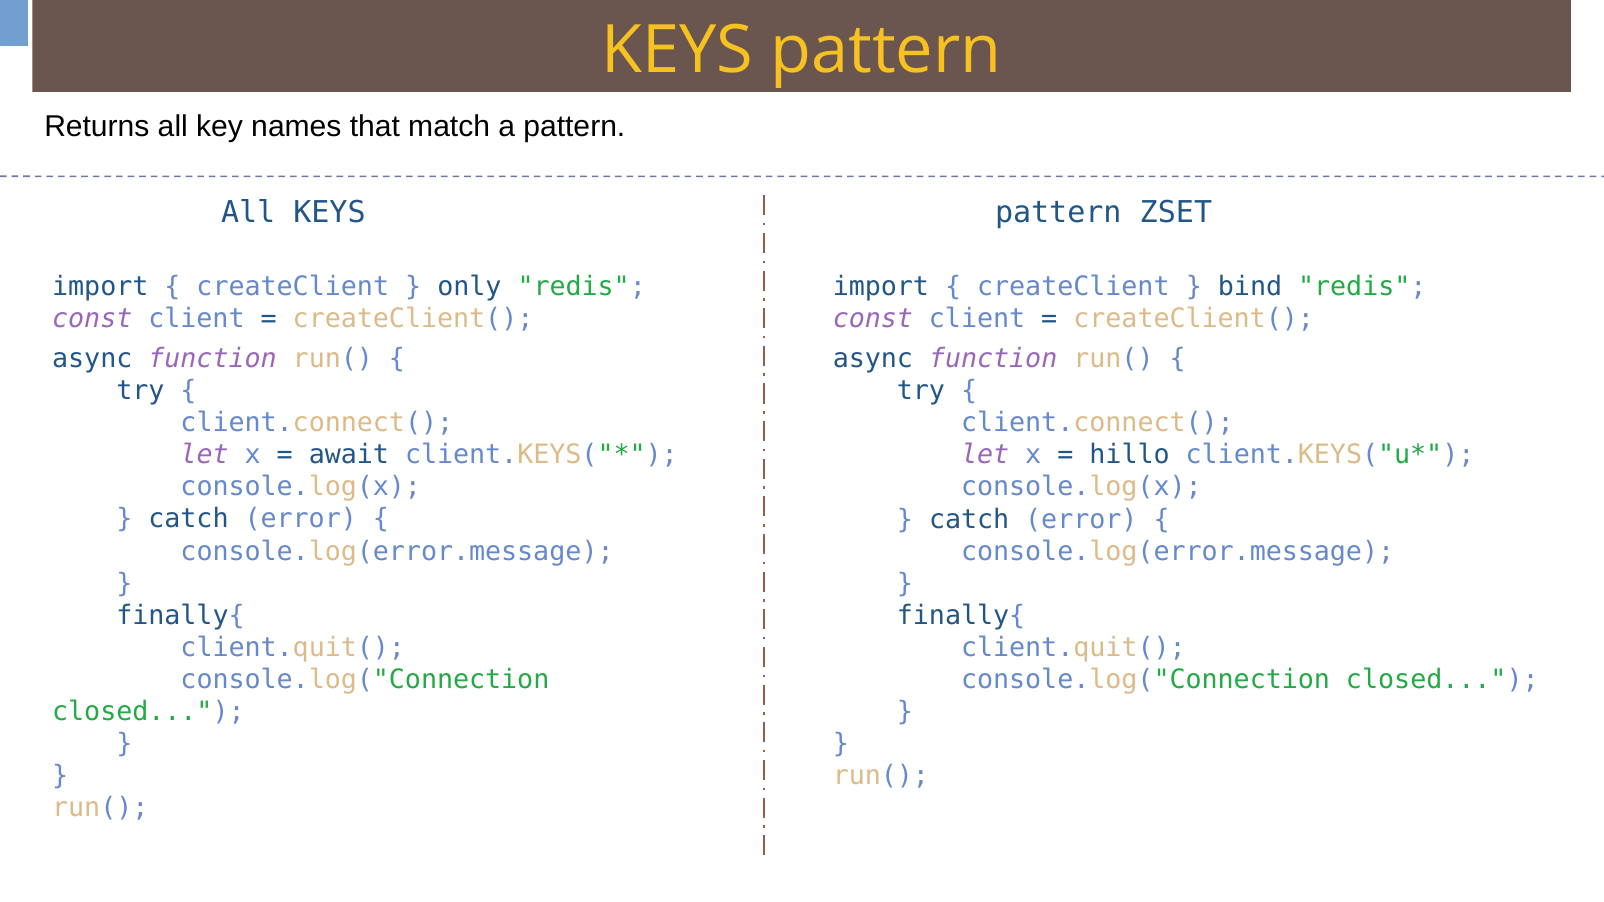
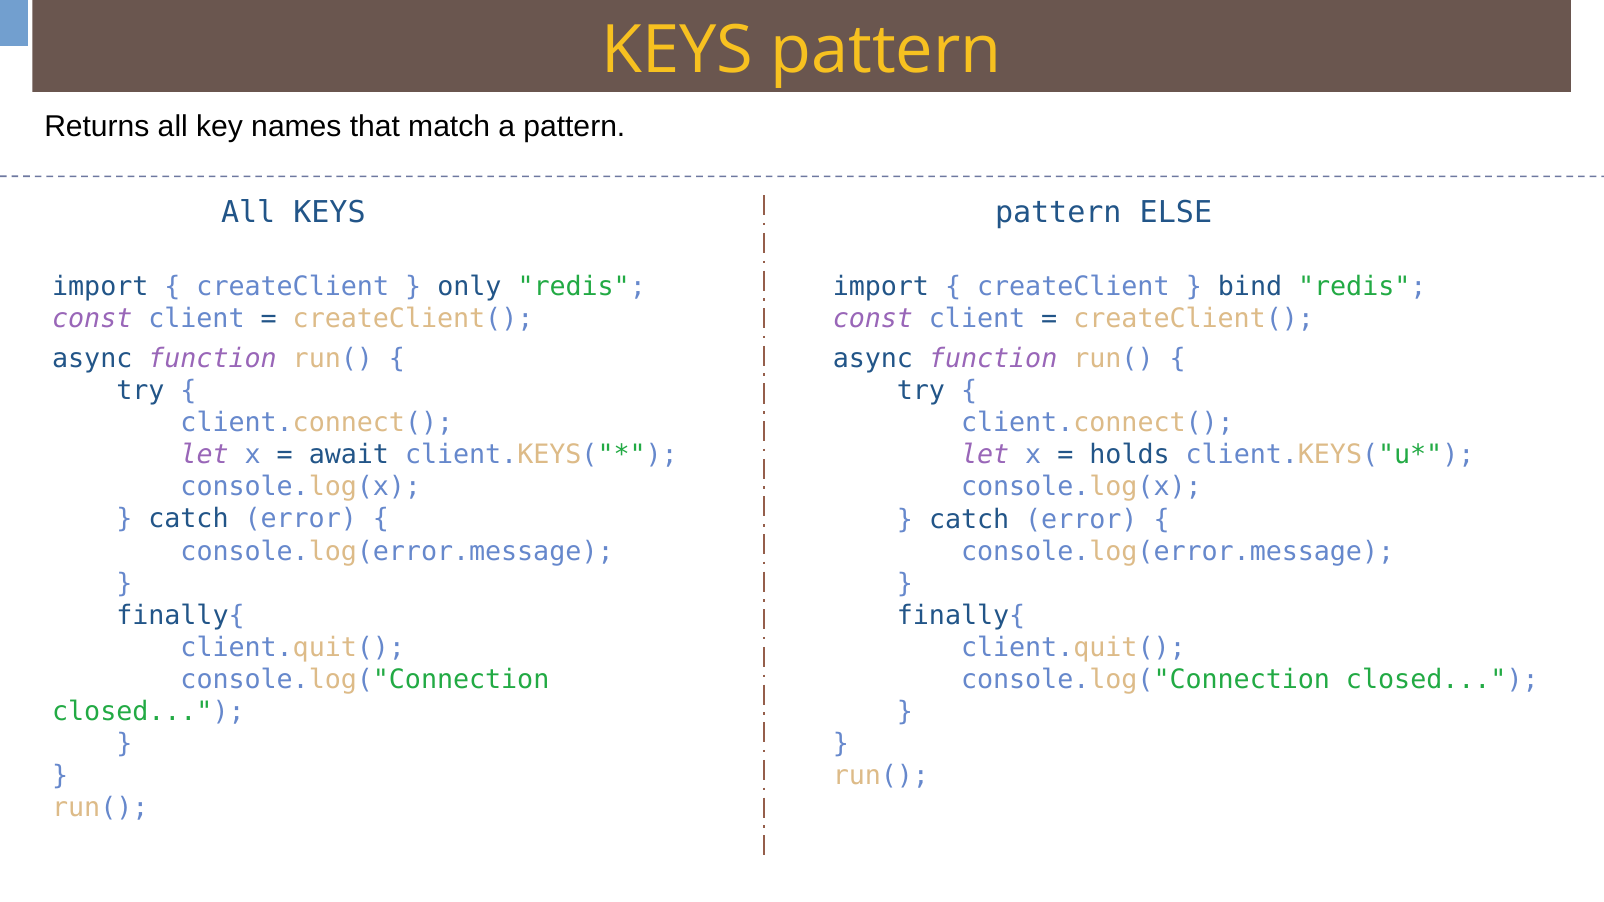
ZSET: ZSET -> ELSE (1176, 212)
hillo: hillo -> holds (1130, 455)
